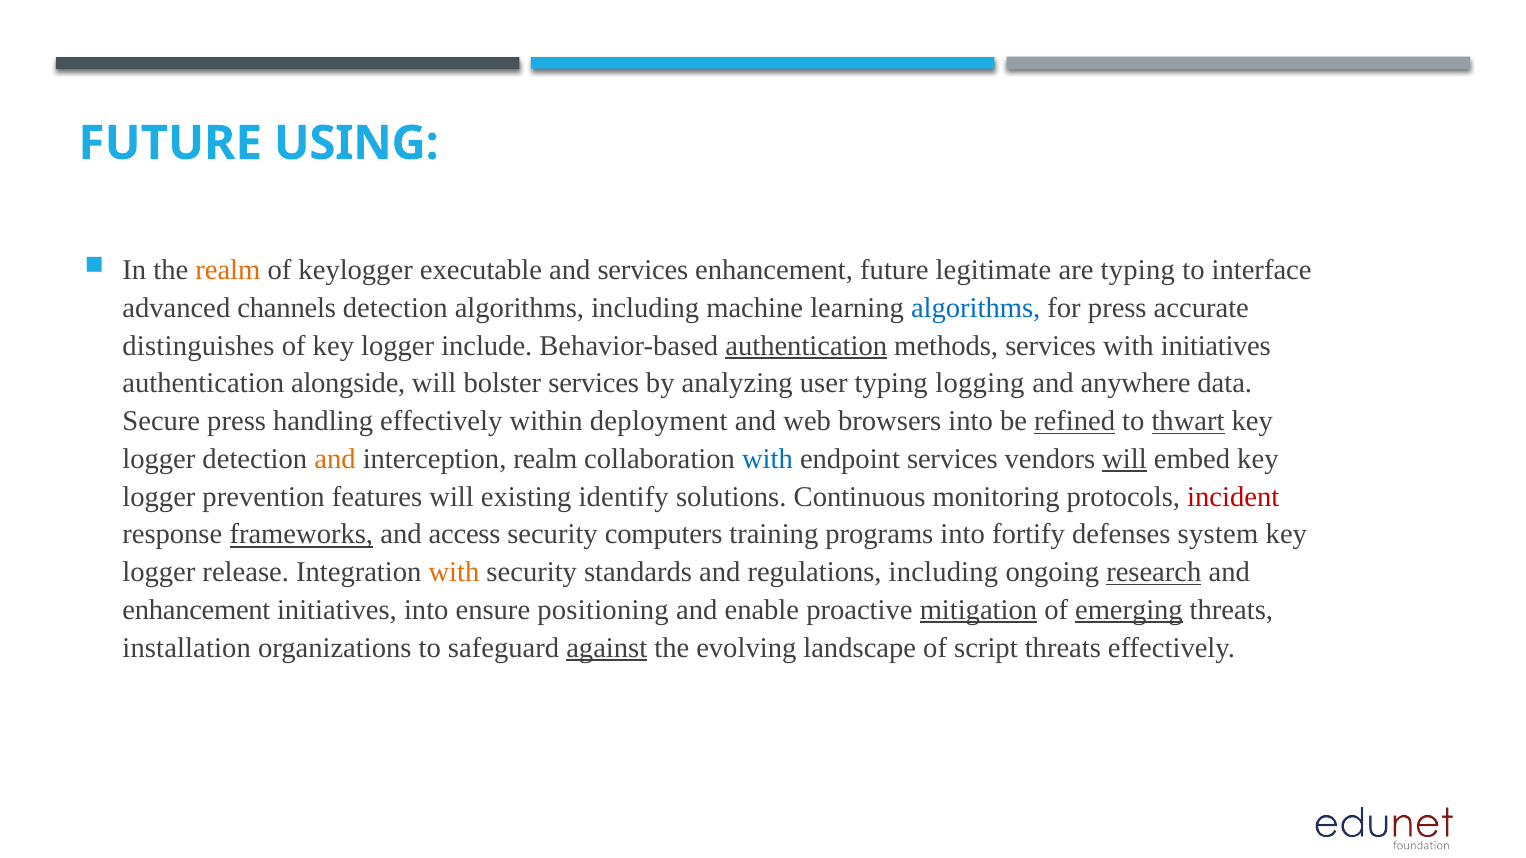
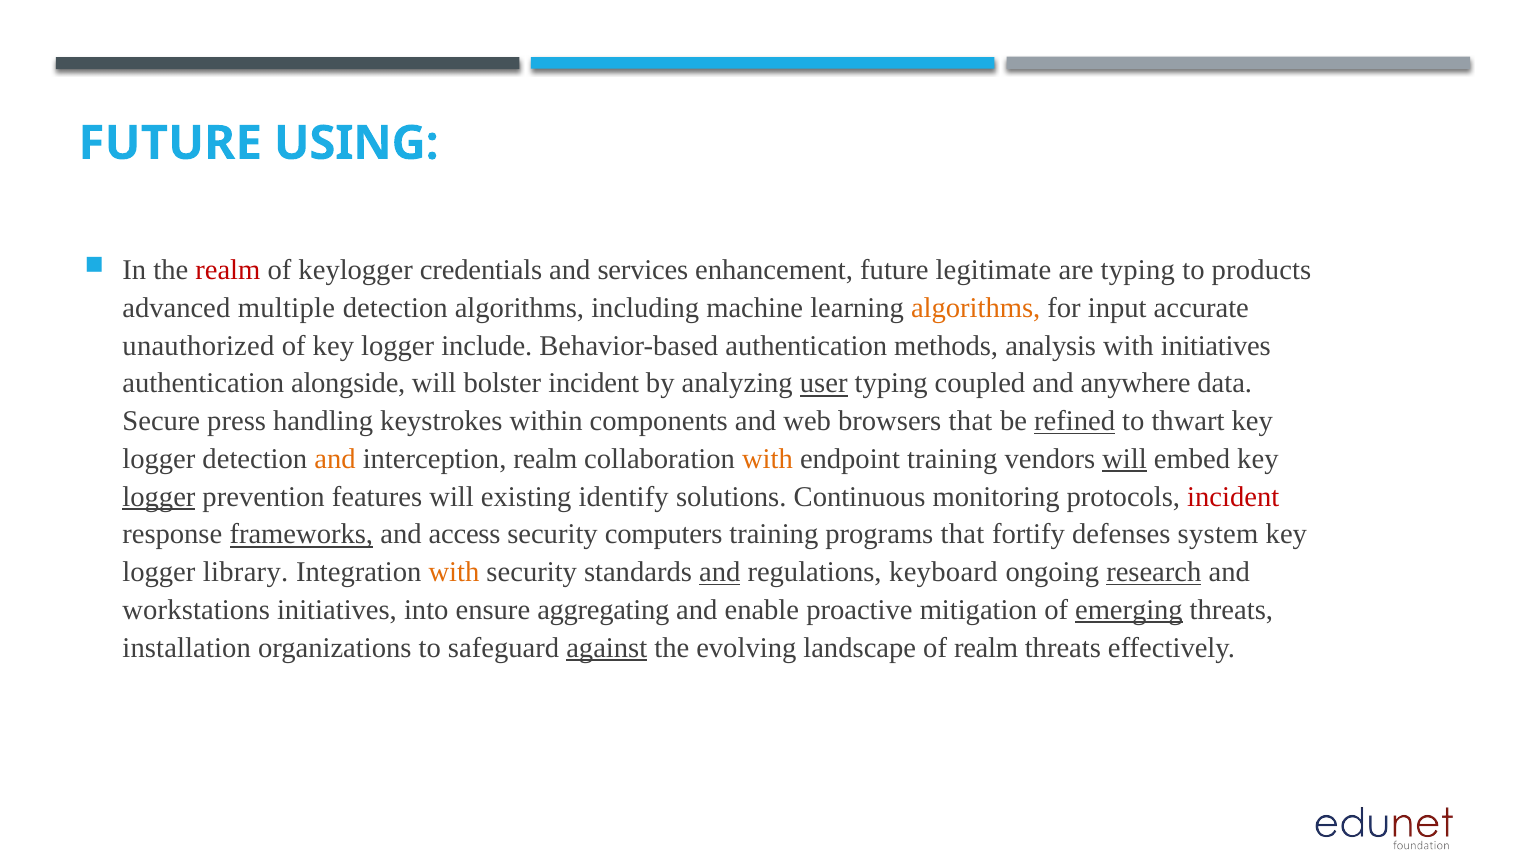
realm colour: orange -> red (228, 270)
executable: executable -> credentials (481, 270)
interface: interface -> products (1262, 270)
channels: channels -> multiple (286, 308)
algorithms colour: blue -> orange (976, 308)
for press: press -> input (1117, 308)
distinguishes: distinguishes -> unauthorized (198, 346)
authentication underline: present -> none (806, 346)
methods services: services -> analysis (1051, 346)
bolster services: services -> incident (594, 384)
user underline: none -> present (824, 384)
logging: logging -> coupled (980, 384)
handling effectively: effectively -> keystrokes (441, 421)
deployment: deployment -> components (659, 421)
browsers into: into -> that (971, 421)
thwart underline: present -> none (1188, 421)
with colour: blue -> orange (767, 459)
endpoint services: services -> training (952, 459)
logger underline: none -> present (159, 497)
programs into: into -> that (963, 535)
release: release -> library (246, 572)
and underline: none -> present (720, 572)
regulations including: including -> keyboard (943, 572)
enhancement: enhancement -> workstations (196, 610)
positioning: positioning -> aggregating (603, 610)
mitigation underline: present -> none (978, 610)
of script: script -> realm (986, 648)
